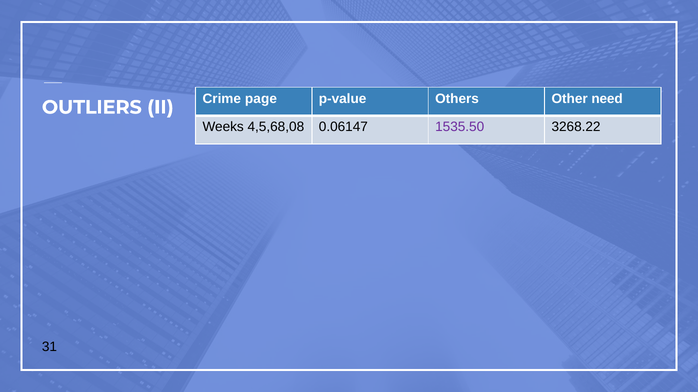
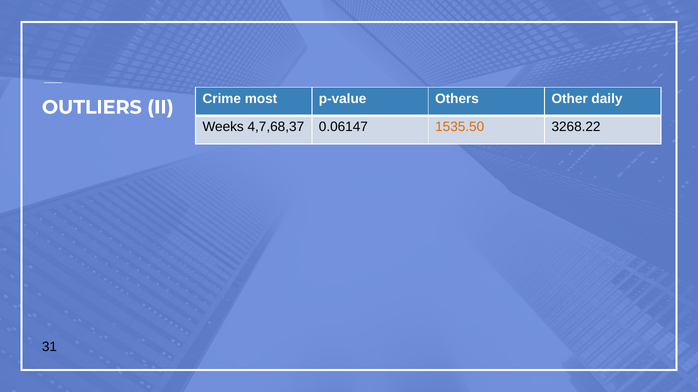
page: page -> most (261, 99)
need: need -> daily (607, 99)
4,5,68,08: 4,5,68,08 -> 4,7,68,37 (276, 127)
1535.50 colour: purple -> orange (460, 127)
